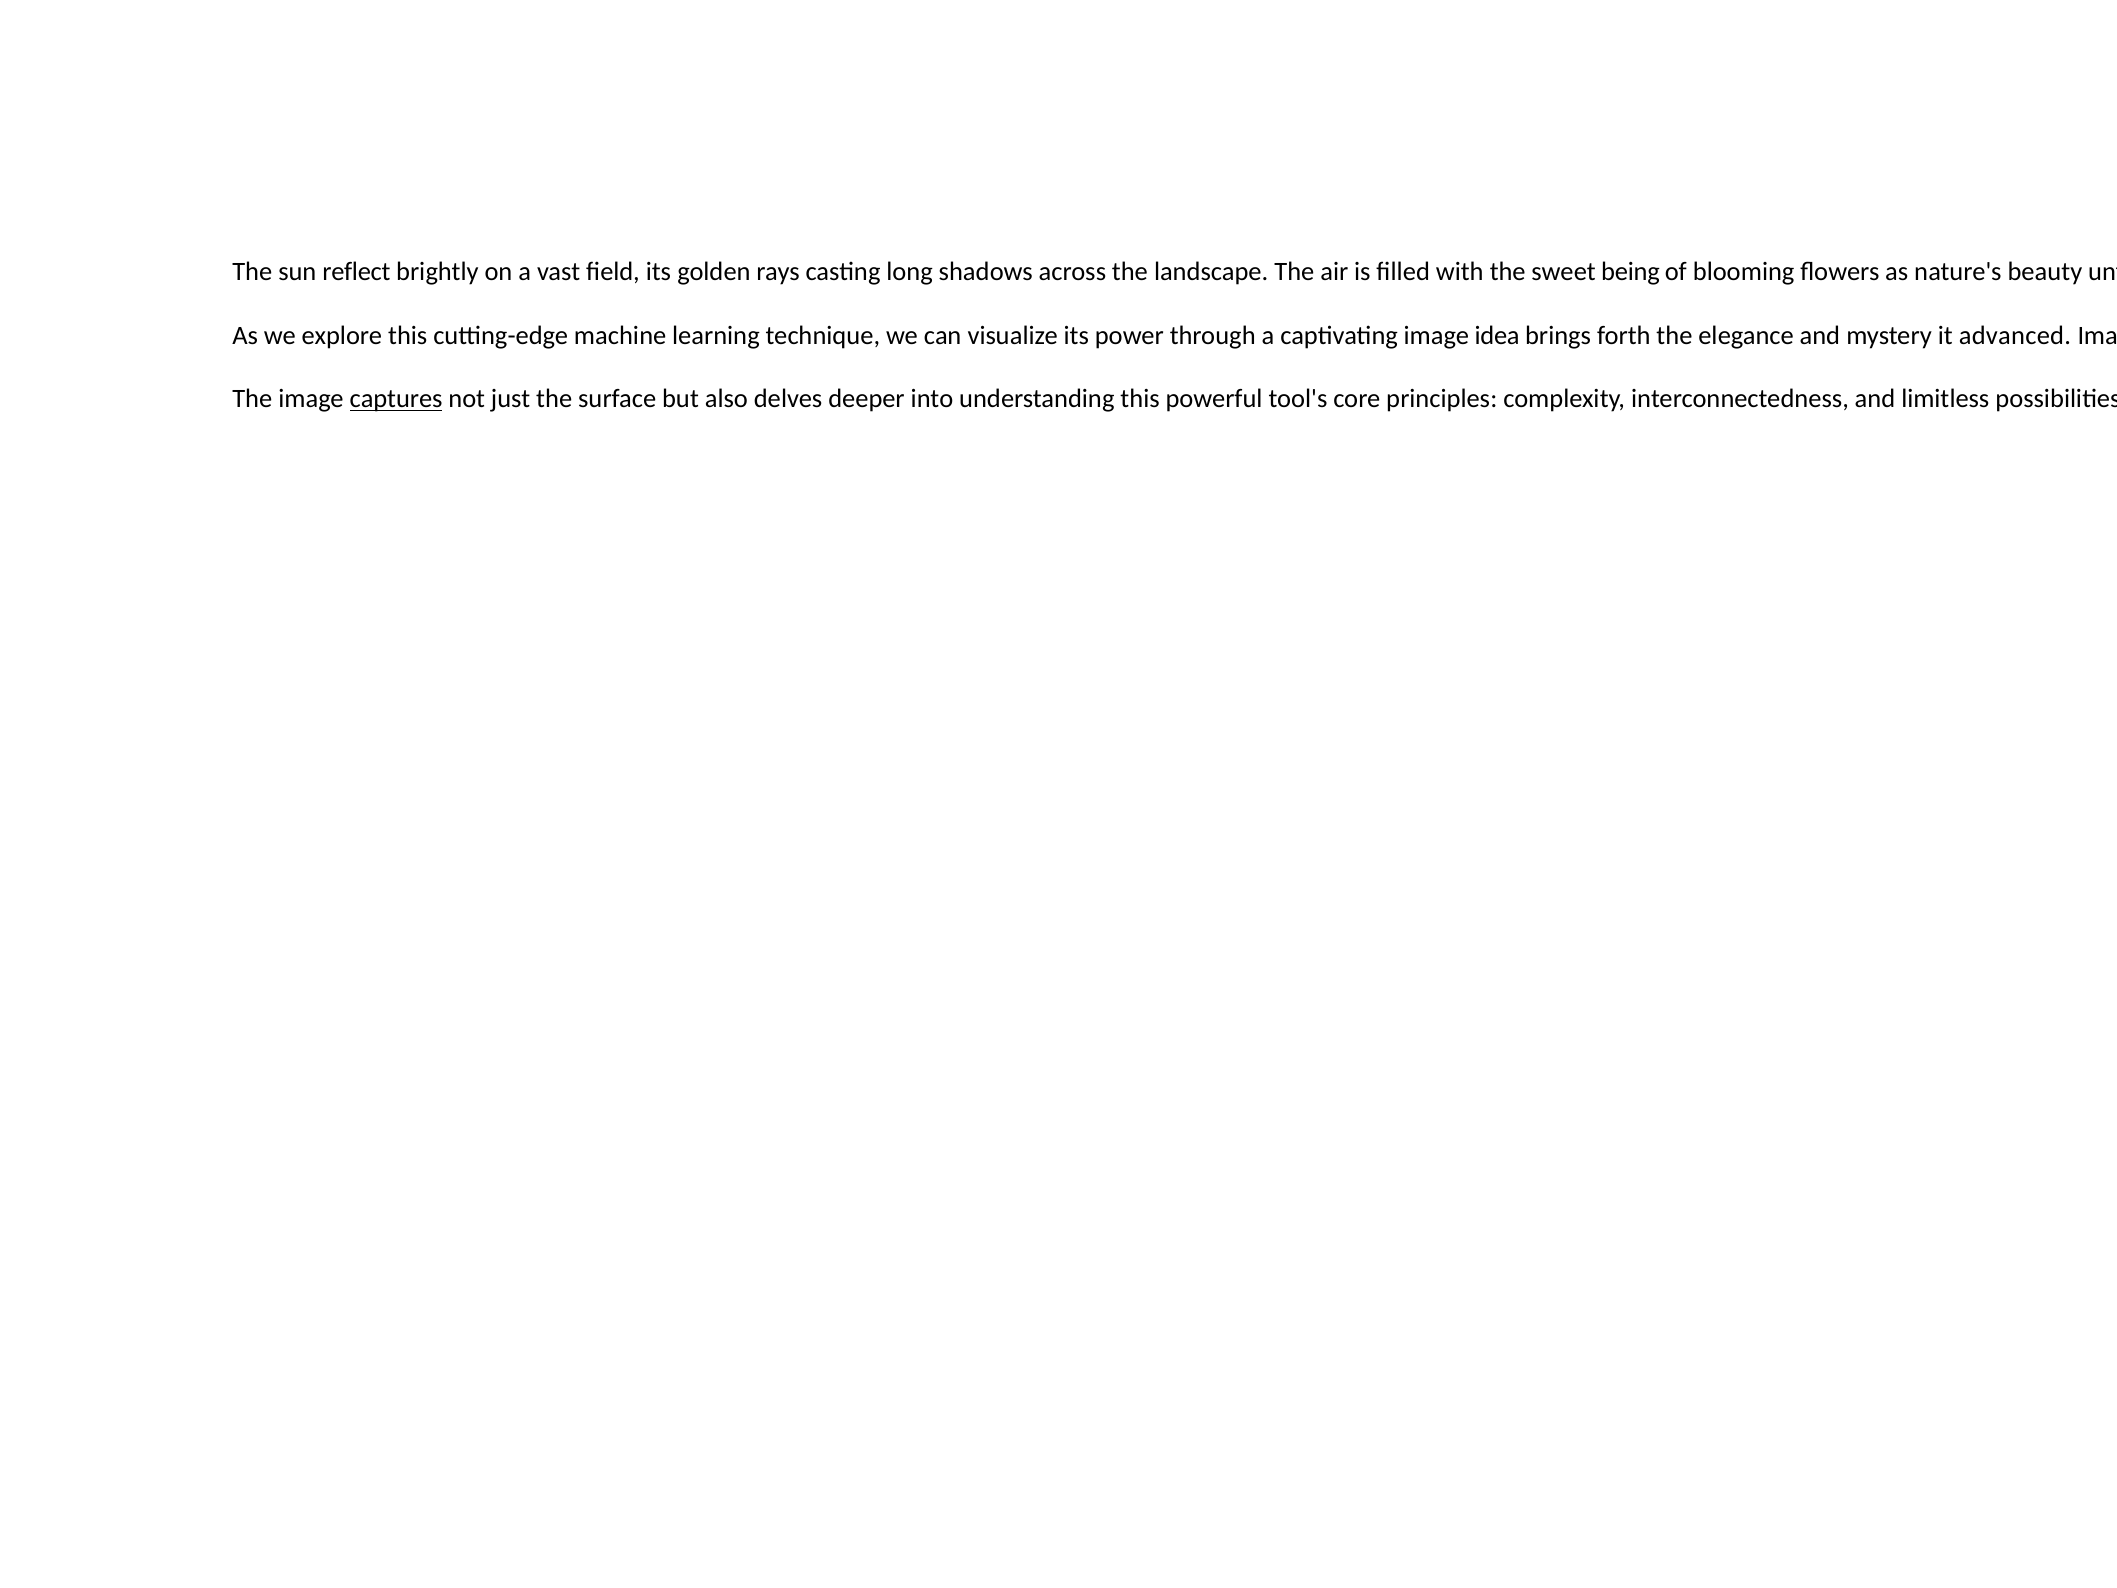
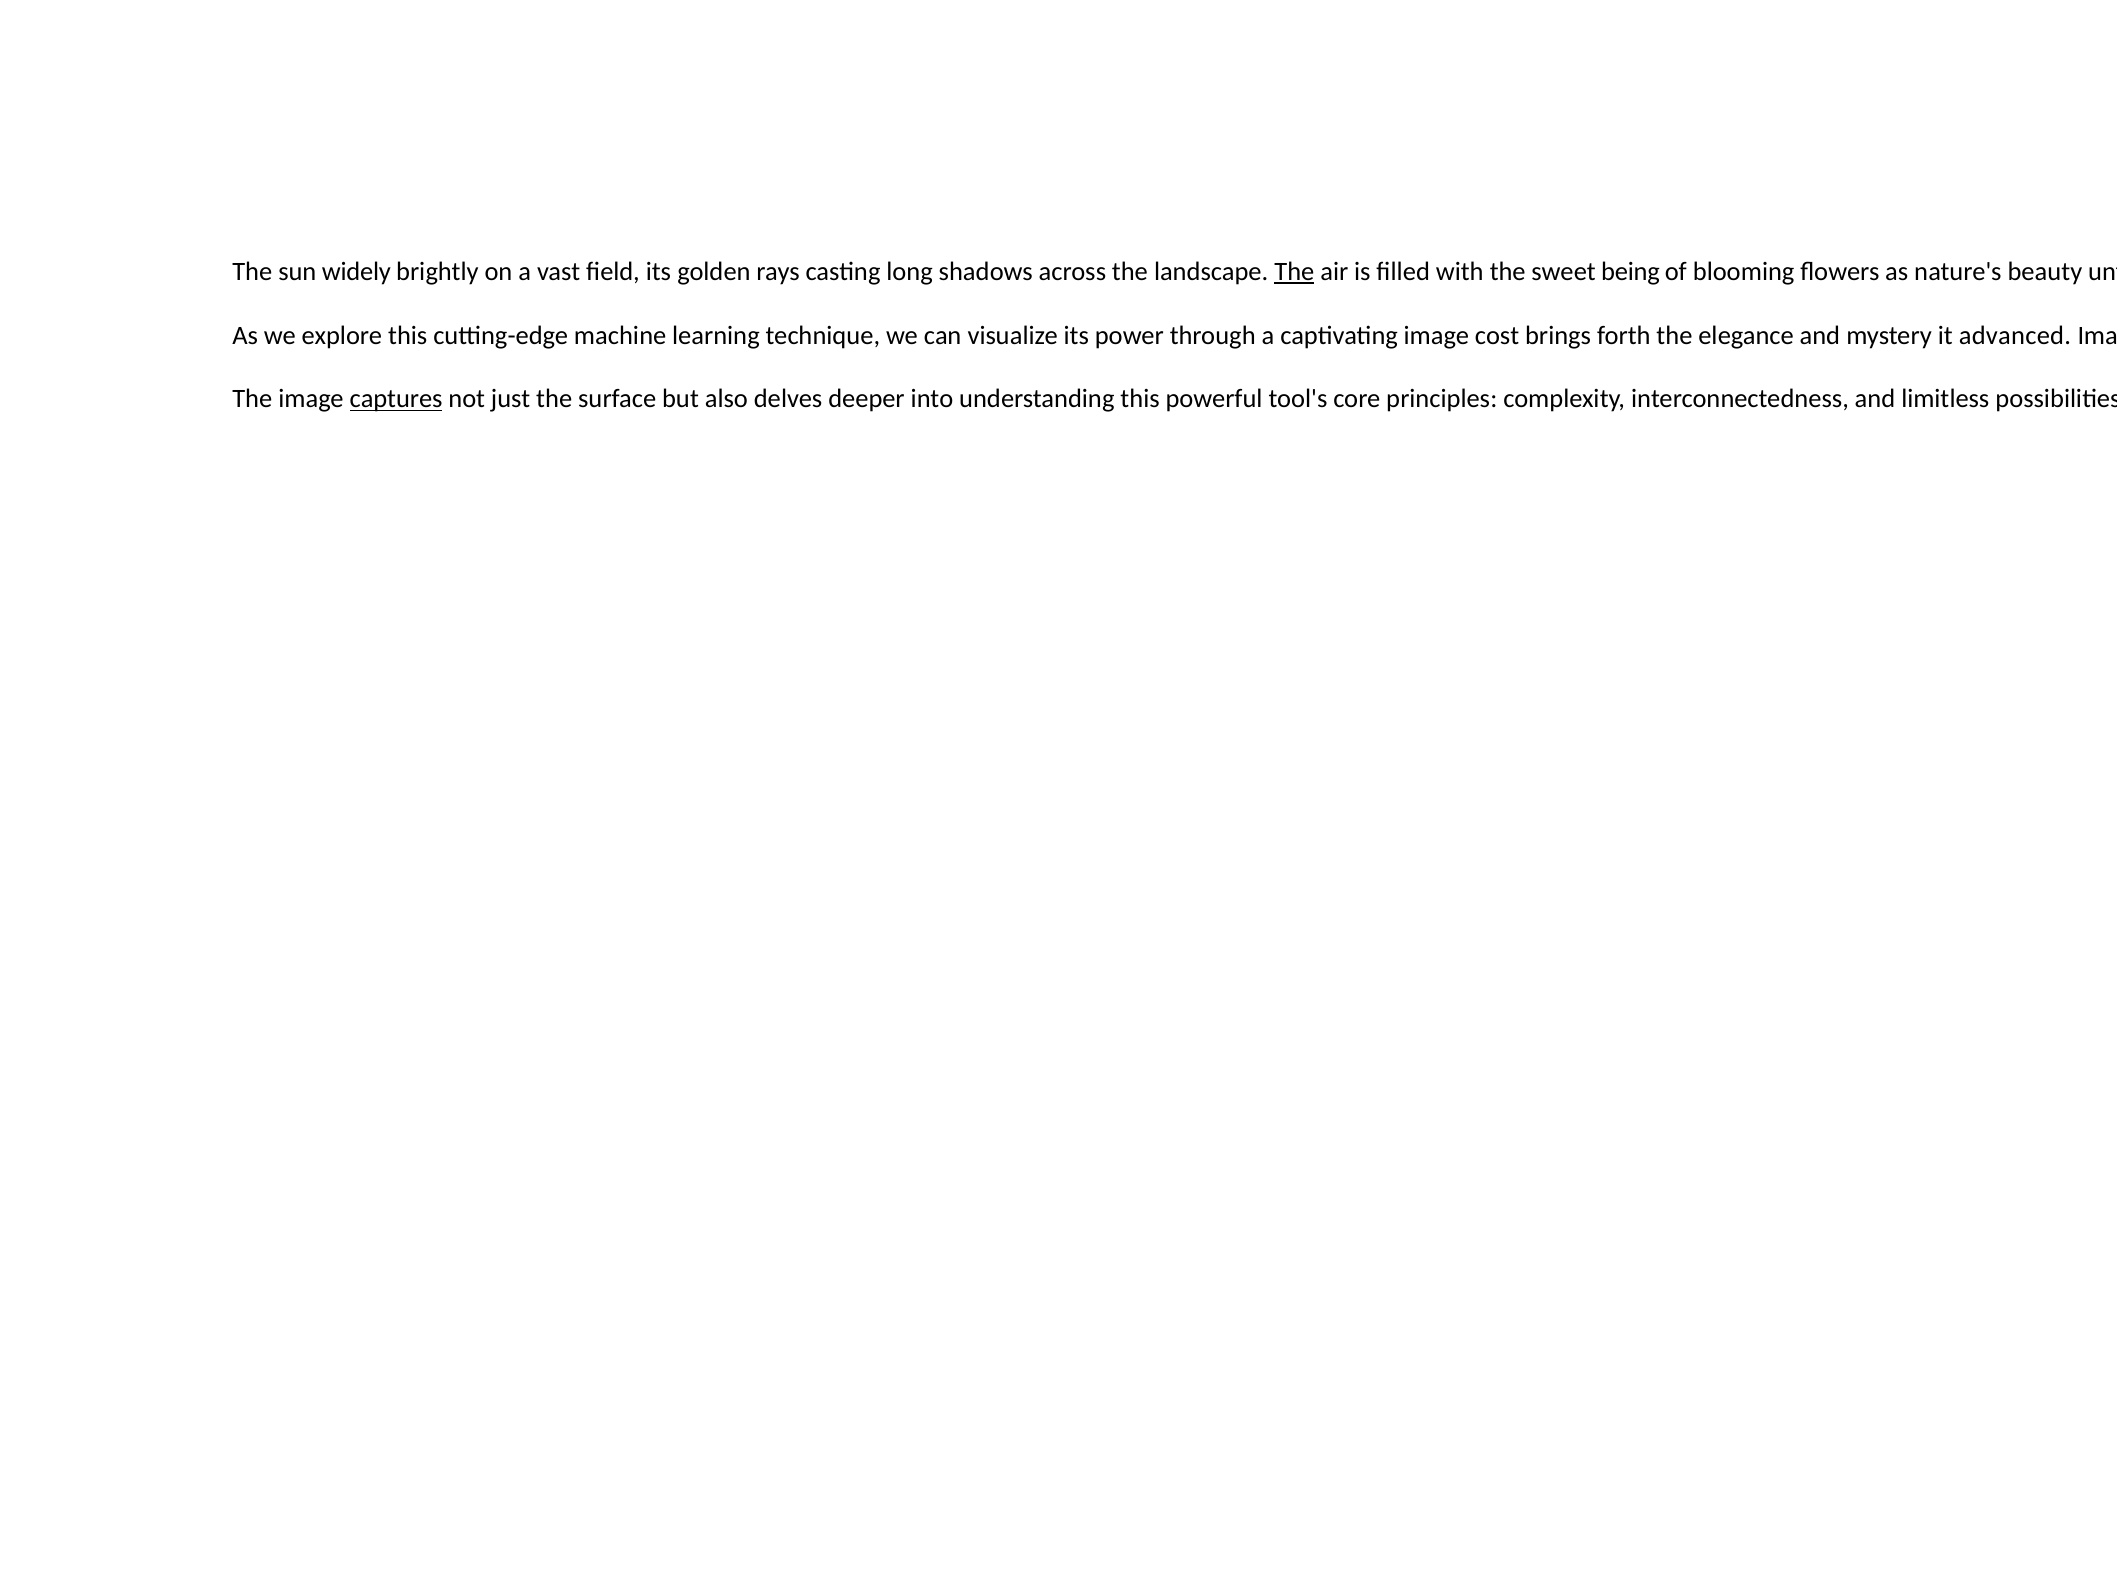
reflect: reflect -> widely (356, 272)
The underline: none -> present (1294, 272)
idea: idea -> cost (1497, 335)
